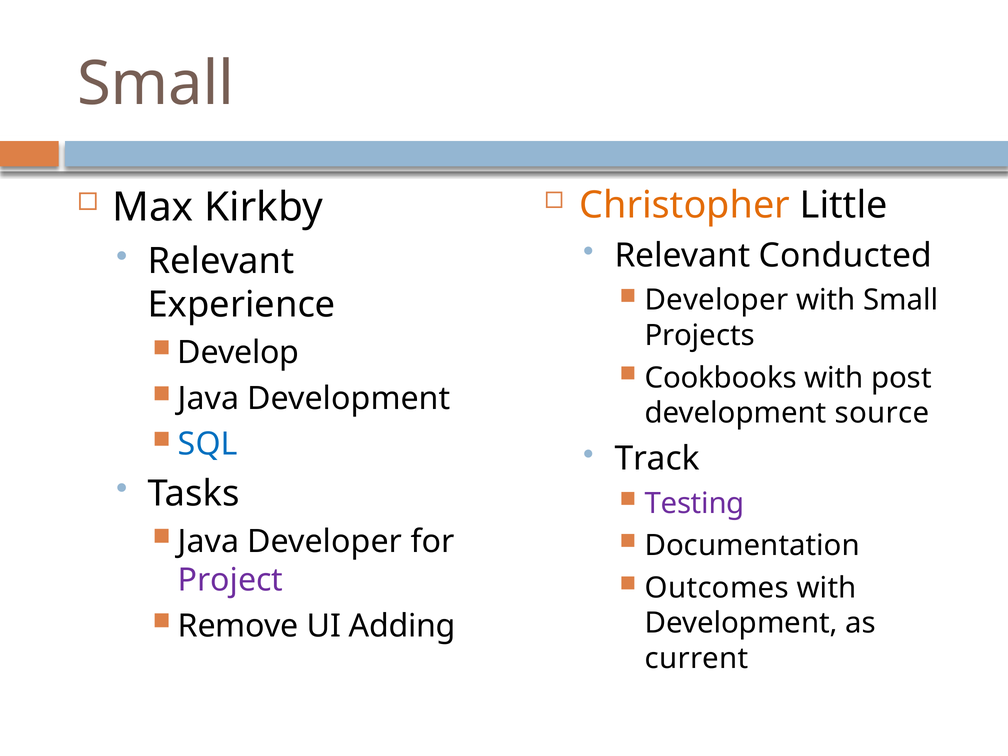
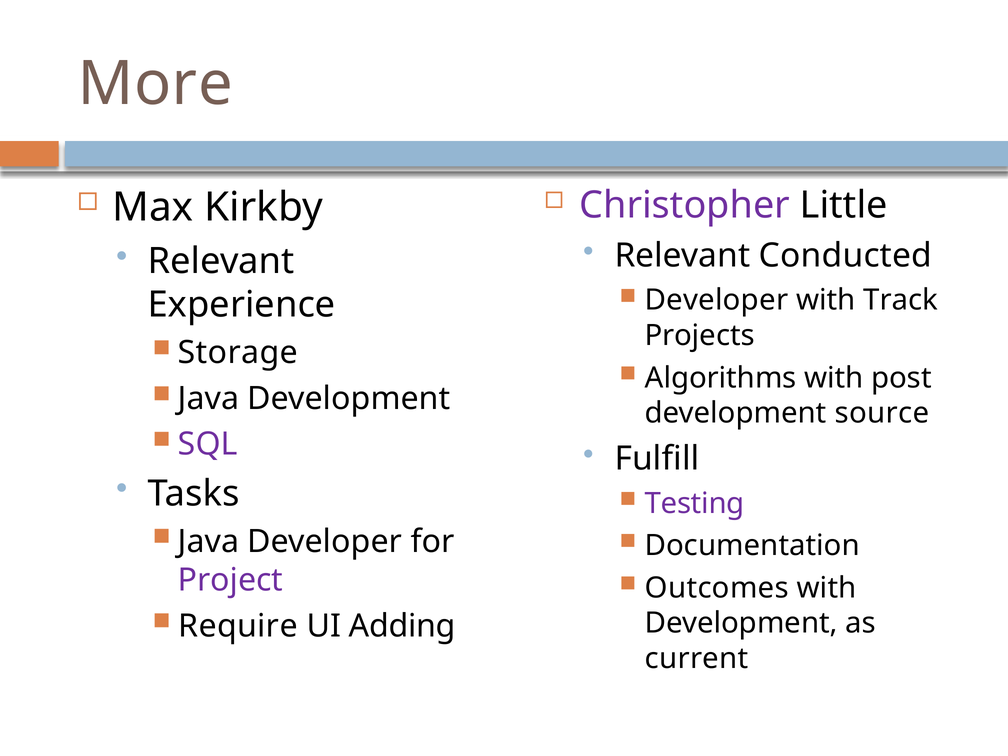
Small: Small -> More (155, 84)
Christopher colour: orange -> purple (685, 206)
with Small: Small -> Track (901, 300)
Develop: Develop -> Storage (238, 353)
Cookbooks: Cookbooks -> Algorithms (721, 378)
SQL colour: blue -> purple (208, 444)
Track: Track -> Fulfill (657, 459)
Remove: Remove -> Require (238, 626)
